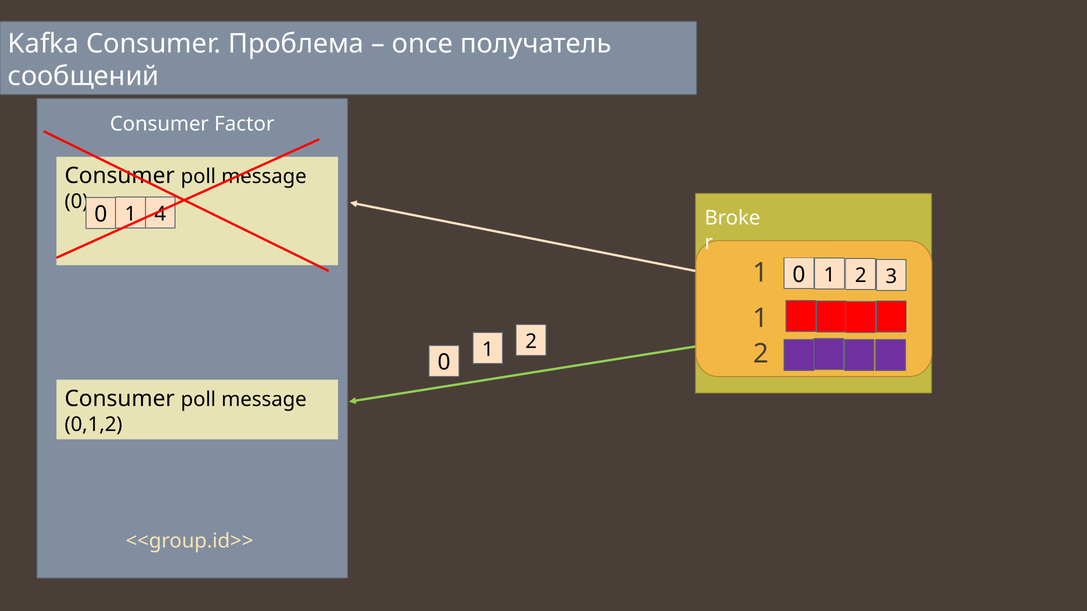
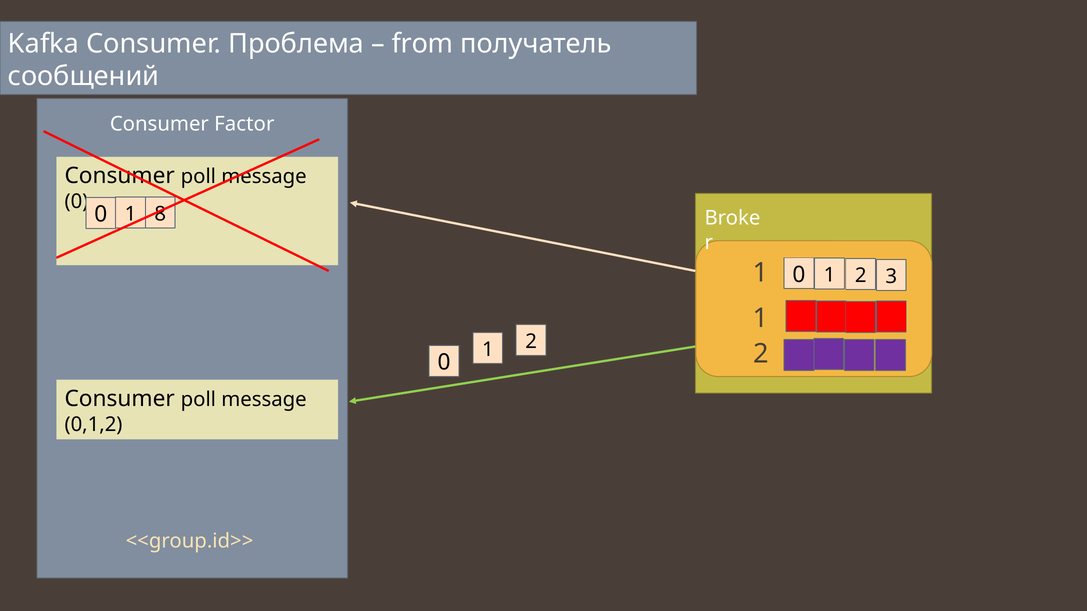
once: once -> from (423, 44)
4: 4 -> 8 (160, 214)
